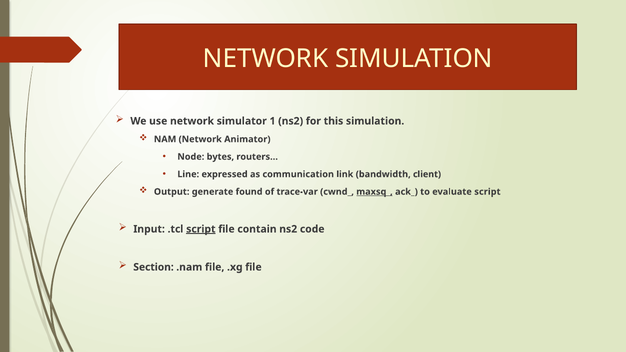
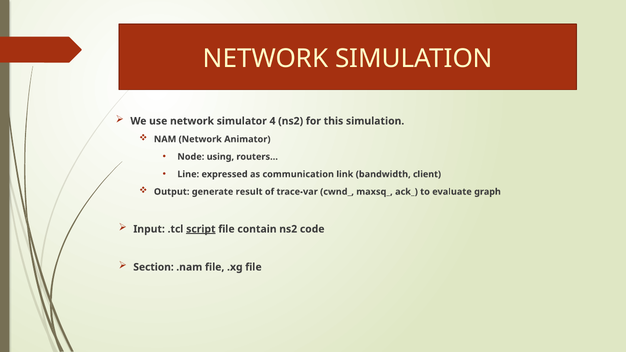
1: 1 -> 4 (273, 121)
bytes: bytes -> using (220, 157)
found: found -> result (249, 192)
maxsq_ underline: present -> none (374, 192)
evaluate script: script -> graph (488, 192)
